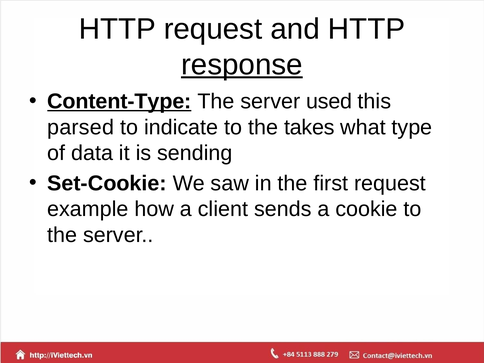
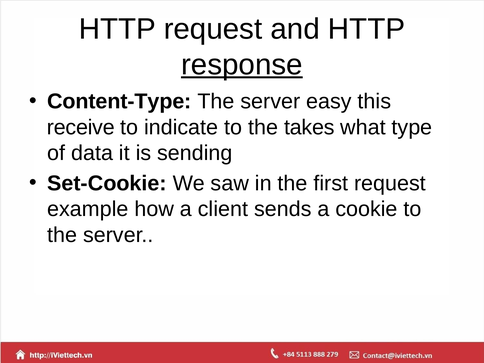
Content-Type underline: present -> none (119, 102)
used: used -> easy (329, 102)
parsed: parsed -> receive (81, 127)
